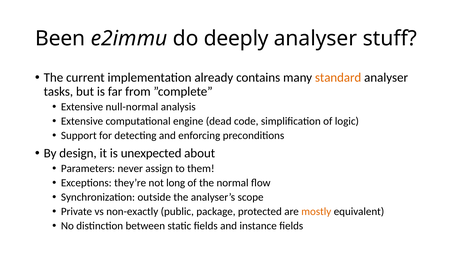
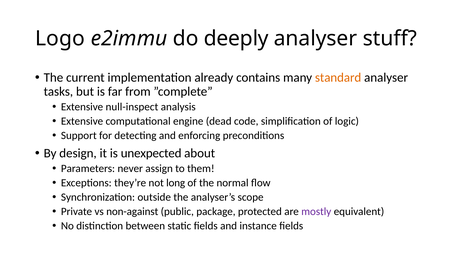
Been: Been -> Logo (60, 39)
null-normal: null-normal -> null-inspect (132, 107)
non-exactly: non-exactly -> non-against (132, 211)
mostly colour: orange -> purple (316, 211)
